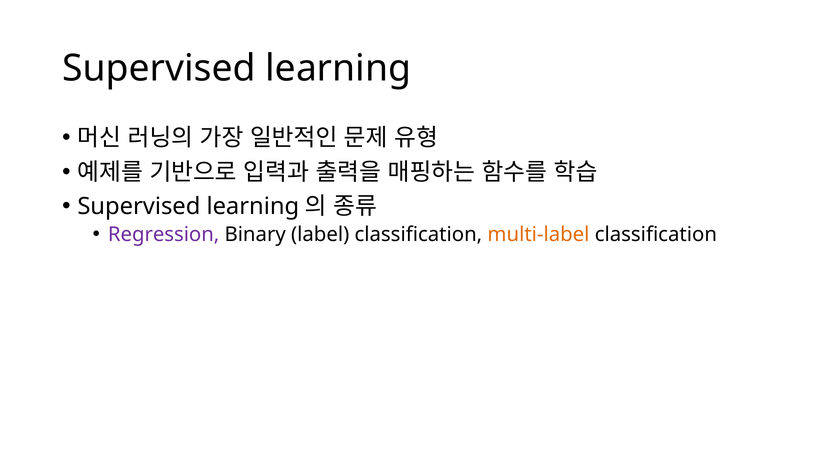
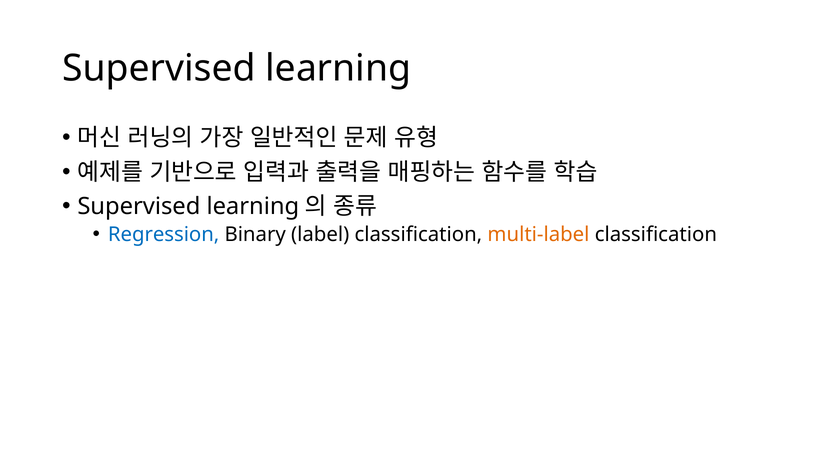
Regression colour: purple -> blue (164, 234)
